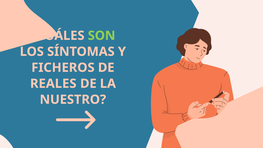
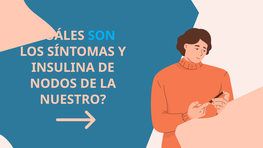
SON colour: light green -> light blue (102, 36)
FICHEROS: FICHEROS -> INSULINA (63, 68)
REALES: REALES -> NODOS (53, 84)
